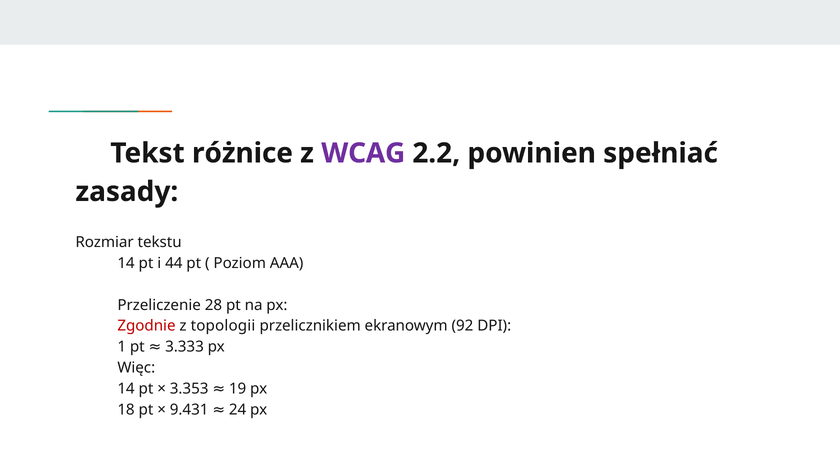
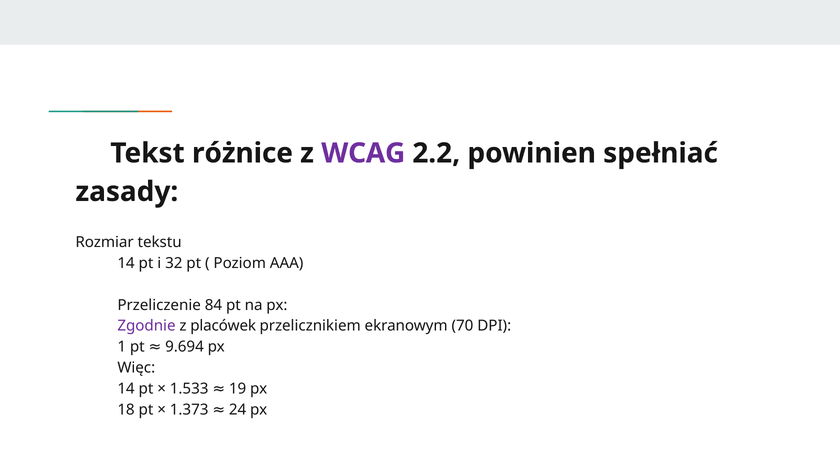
44: 44 -> 32 (174, 264)
28: 28 -> 84 (213, 305)
Zgodnie colour: red -> purple (146, 326)
topologii: topologii -> placówek (223, 326)
92: 92 -> 70 (462, 326)
3.333: 3.333 -> 9.694 (184, 347)
3.353: 3.353 -> 1.533 (189, 389)
9.431: 9.431 -> 1.373 (189, 410)
